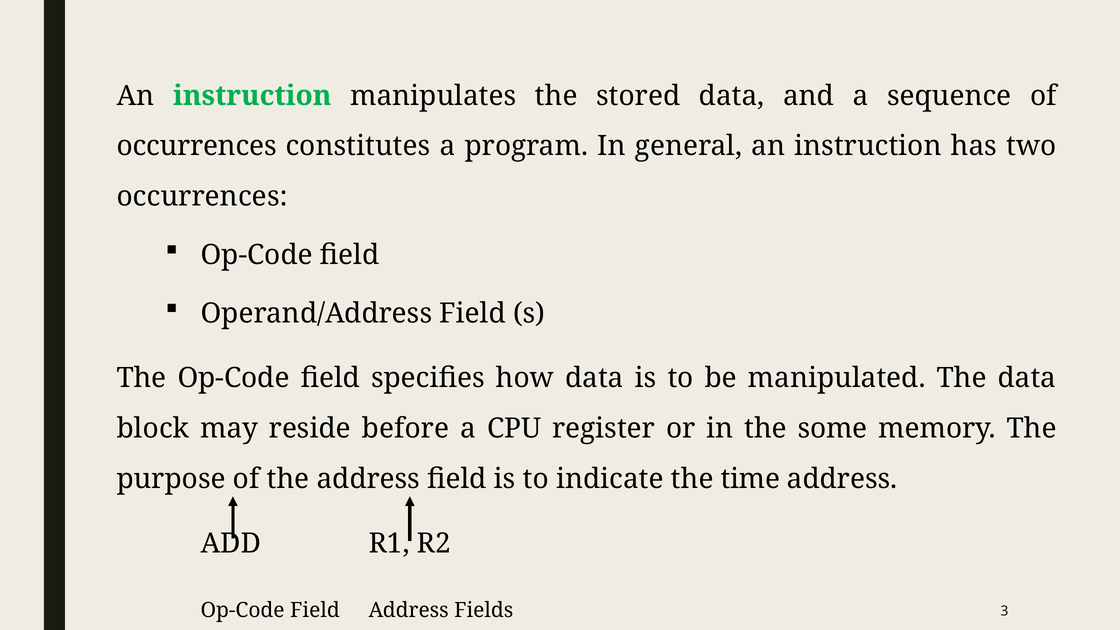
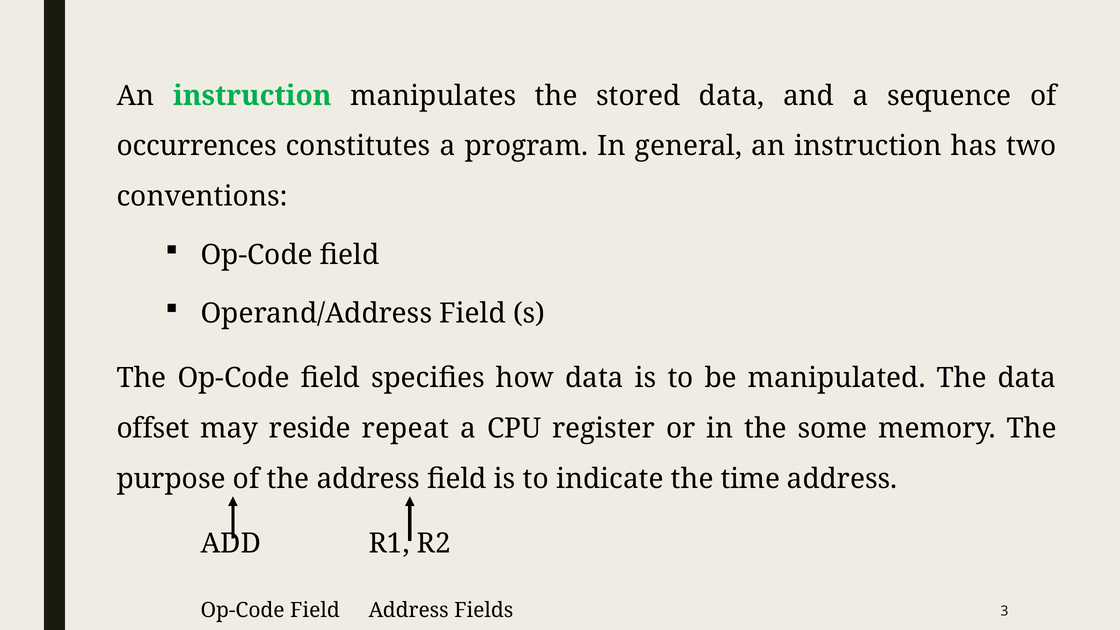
occurrences: occurrences -> conventions (202, 197)
block: block -> offset (153, 429)
before: before -> repeat (405, 429)
